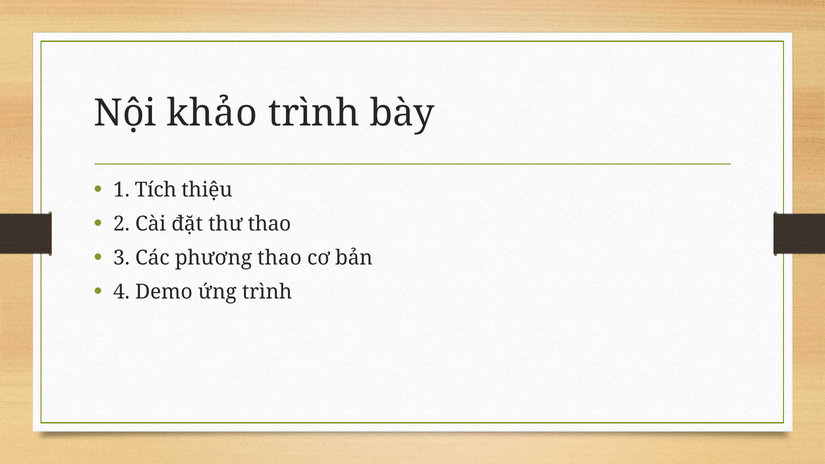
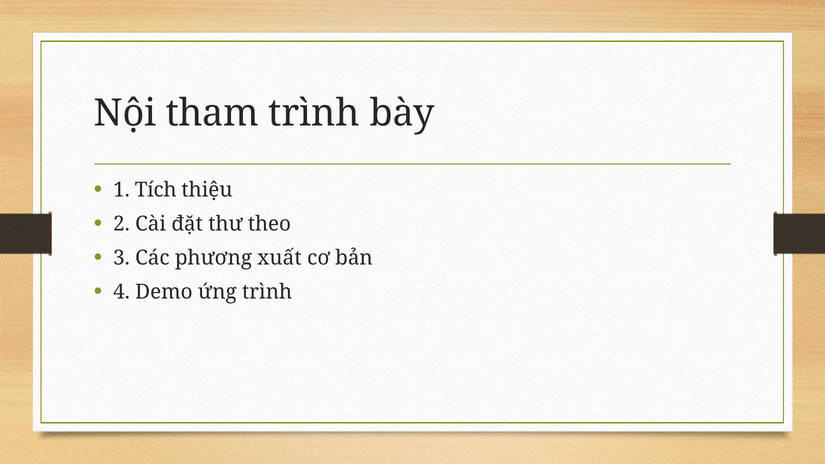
khảo: khảo -> tham (213, 113)
thư thao: thao -> theo (269, 224)
phương thao: thao -> xuất (280, 258)
